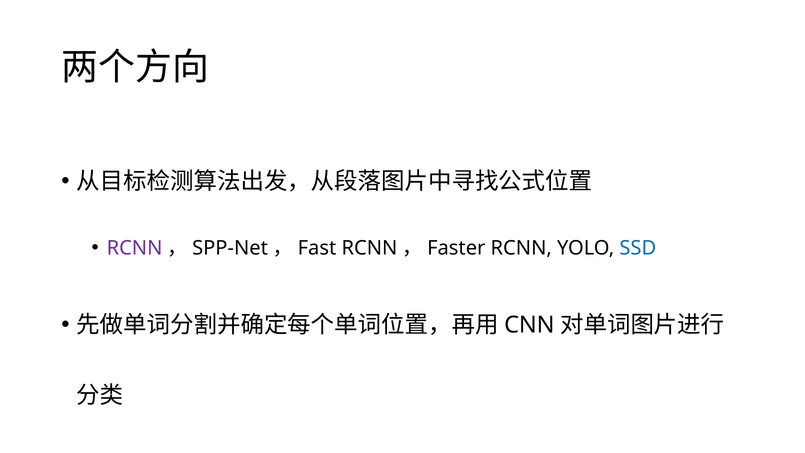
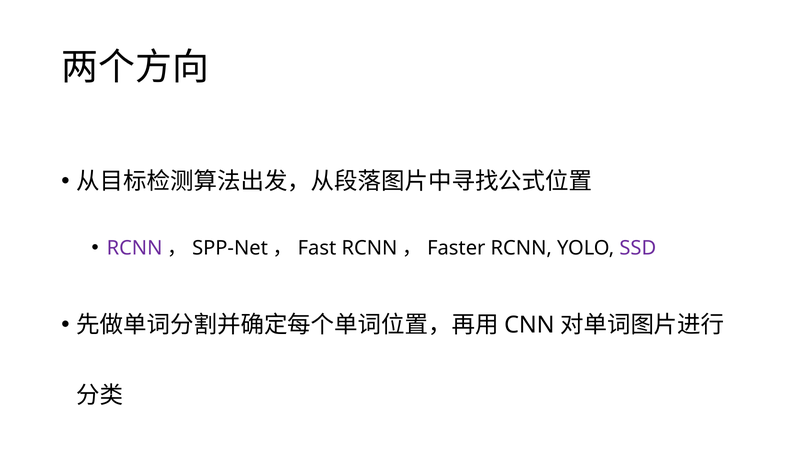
SSD colour: blue -> purple (638, 248)
